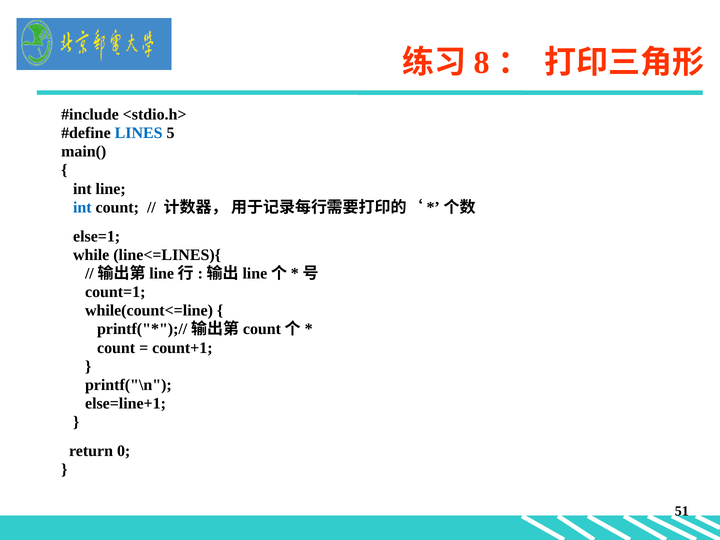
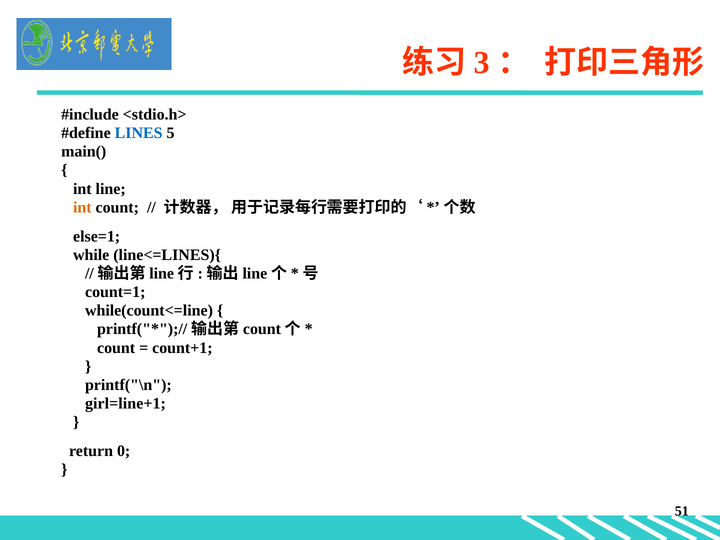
8: 8 -> 3 (482, 62)
int colour: blue -> orange (82, 207)
else=line+1: else=line+1 -> girl=line+1 (125, 403)
